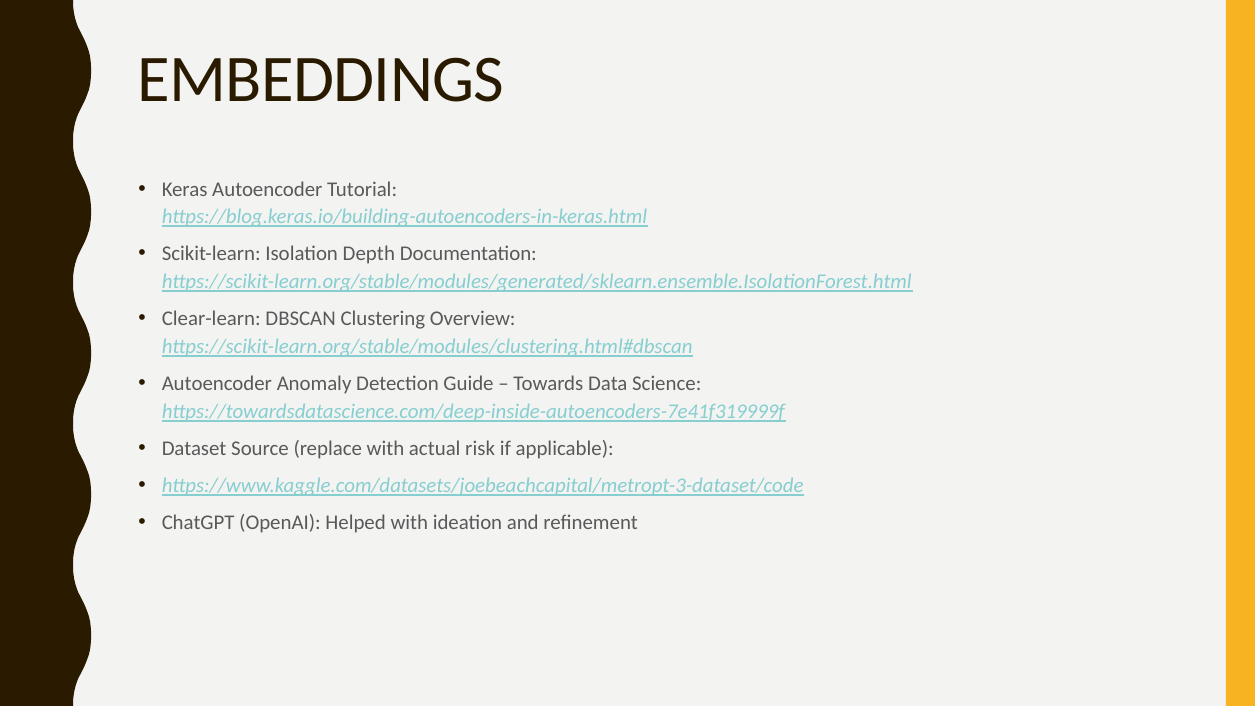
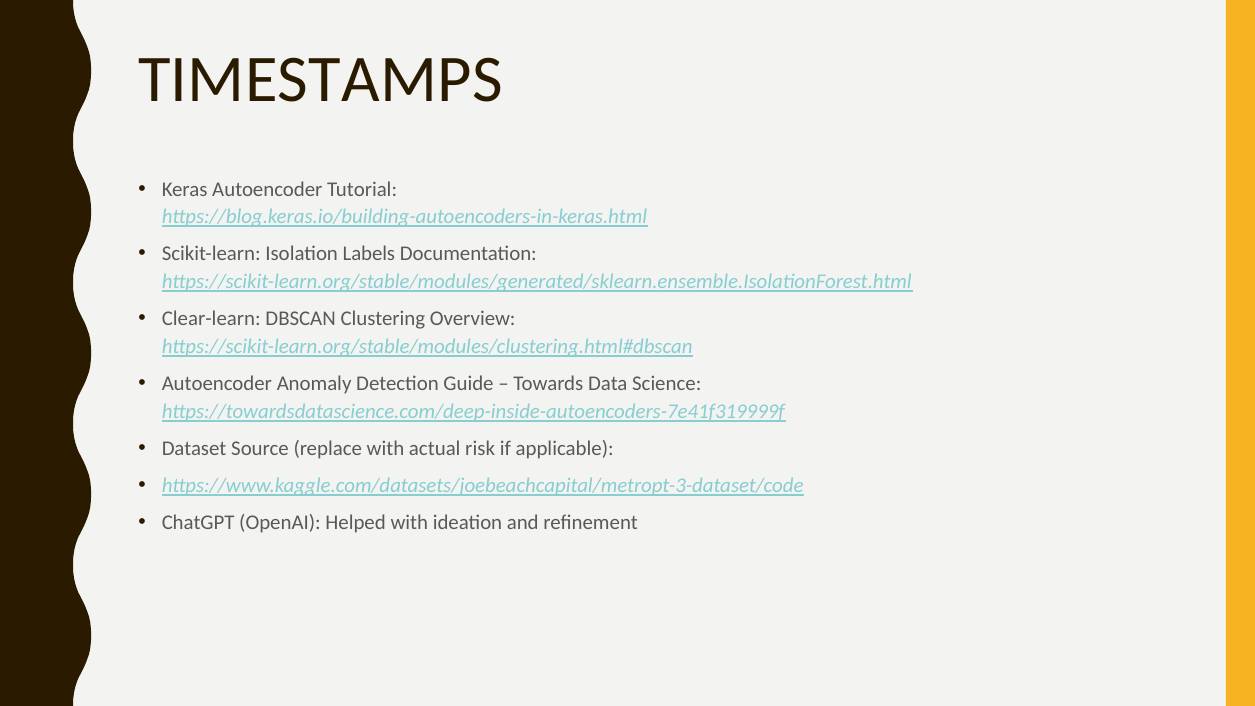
EMBEDDINGS: EMBEDDINGS -> TIMESTAMPS (321, 80)
Depth: Depth -> Labels (369, 254)
